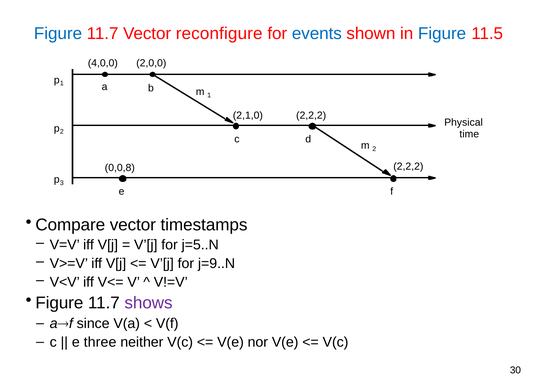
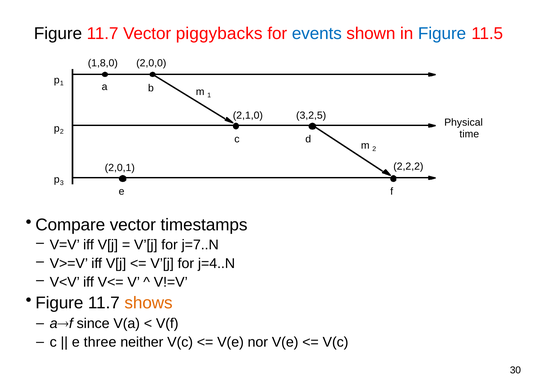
Figure colour: blue -> black (58, 34)
reconfigure: reconfigure -> piggybacks (219, 34)
4,0,0: 4,0,0 -> 1,8,0 (103, 63)
2,1,0 2,2,2: 2,2,2 -> 3,2,5 (311, 116)
0,0,8: 0,0,8 -> 2,0,1 (120, 168)
j=5..N: j=5..N -> j=7..N (200, 245)
j=9..N: j=9..N -> j=4..N (217, 264)
shows colour: purple -> orange (149, 303)
